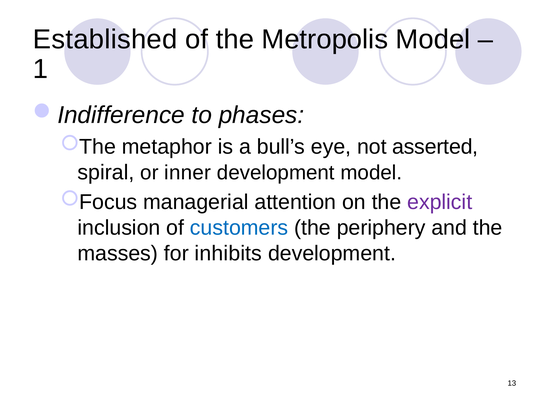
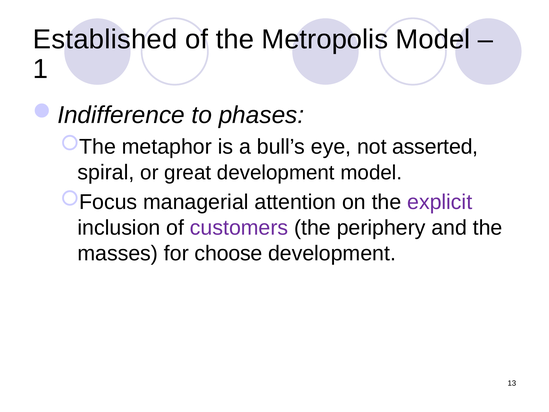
inner: inner -> great (188, 172)
customers colour: blue -> purple (239, 228)
inhibits: inhibits -> choose (228, 253)
